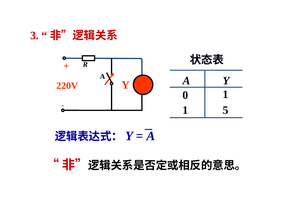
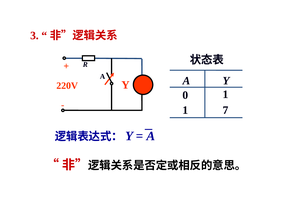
5: 5 -> 7 (225, 110)
